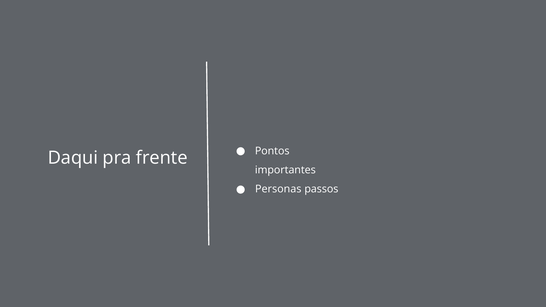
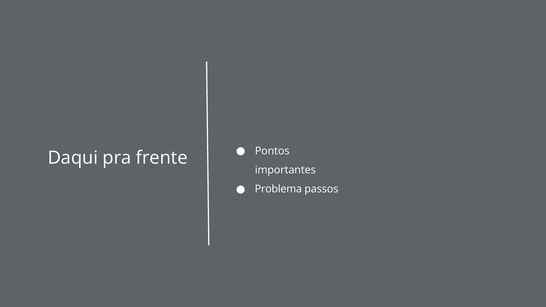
Personas: Personas -> Problema (278, 189)
